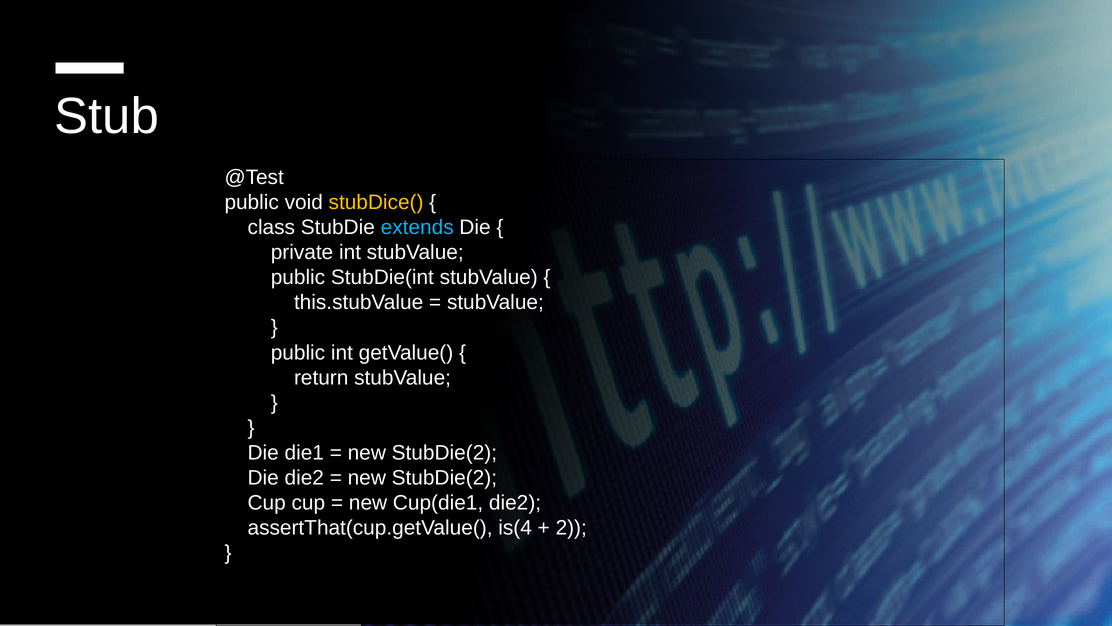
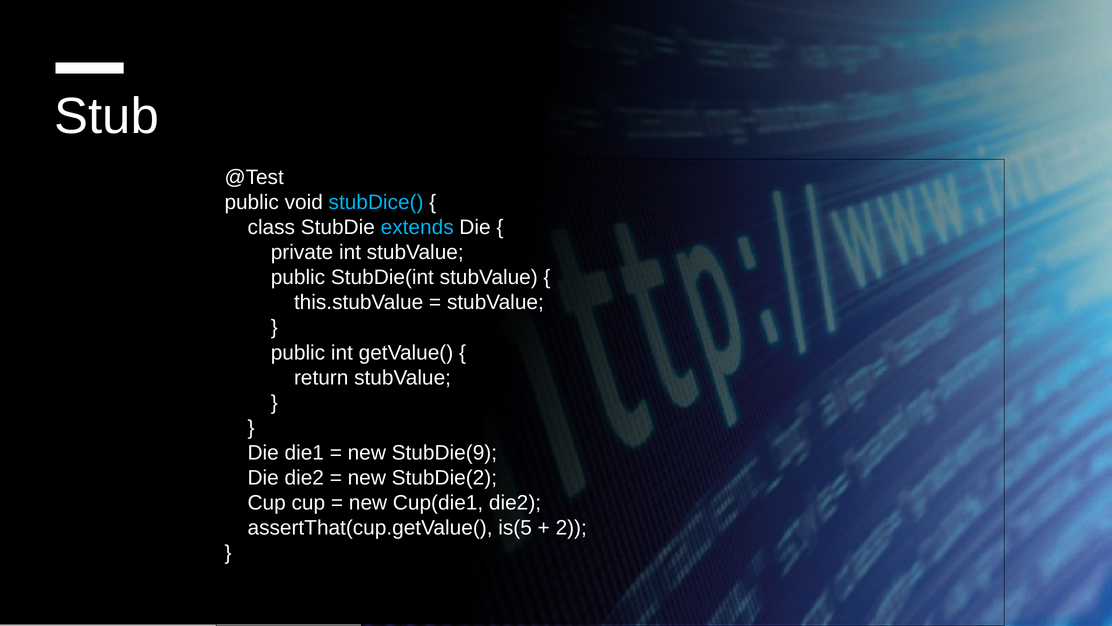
stubDice( colour: yellow -> light blue (376, 202)
StubDie(2: StubDie(2 -> StubDie(9 (444, 452)
is(4: is(4 -> is(5 (515, 527)
